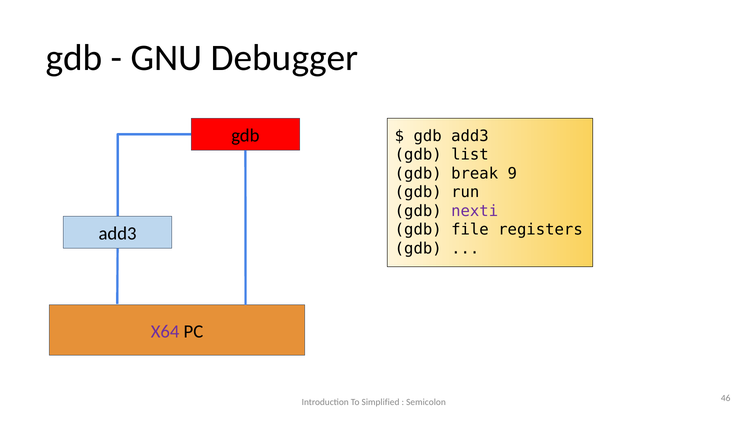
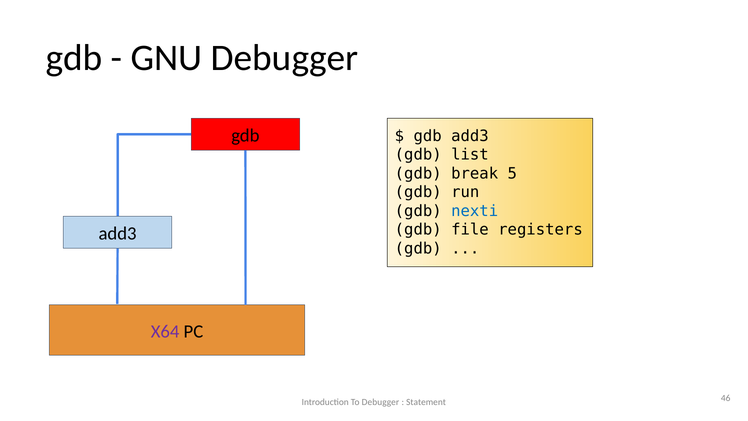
9: 9 -> 5 (512, 173)
nexti colour: purple -> blue (475, 211)
To Simplified: Simplified -> Debugger (380, 402)
Semicolon: Semicolon -> Statement (426, 402)
